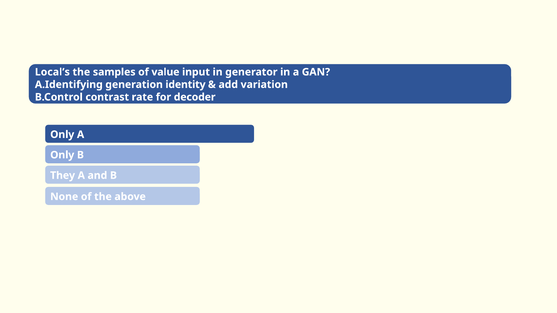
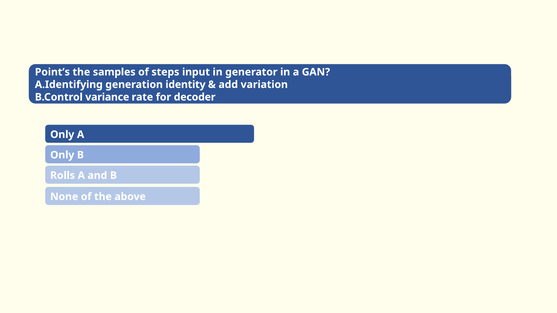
Local’s: Local’s -> Point’s (52, 72)
value: value -> steps (165, 72)
contrast: contrast -> variance (107, 97)
They: They -> Rolls (63, 176)
